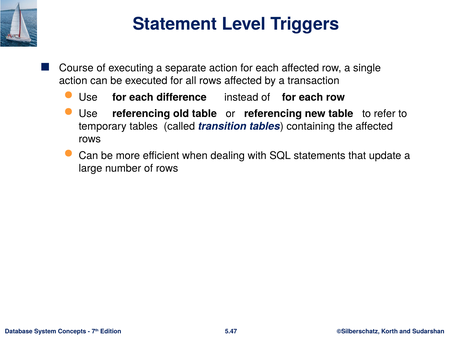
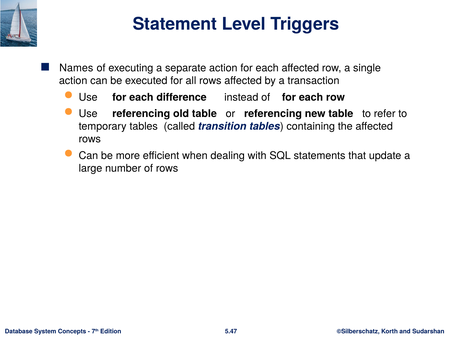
Course: Course -> Names (76, 68)
